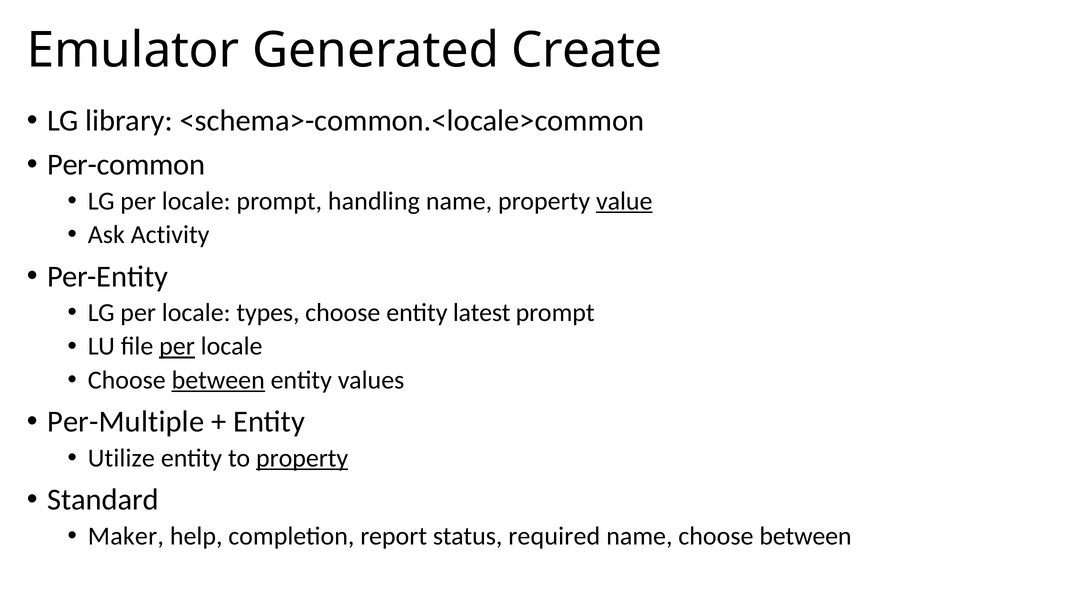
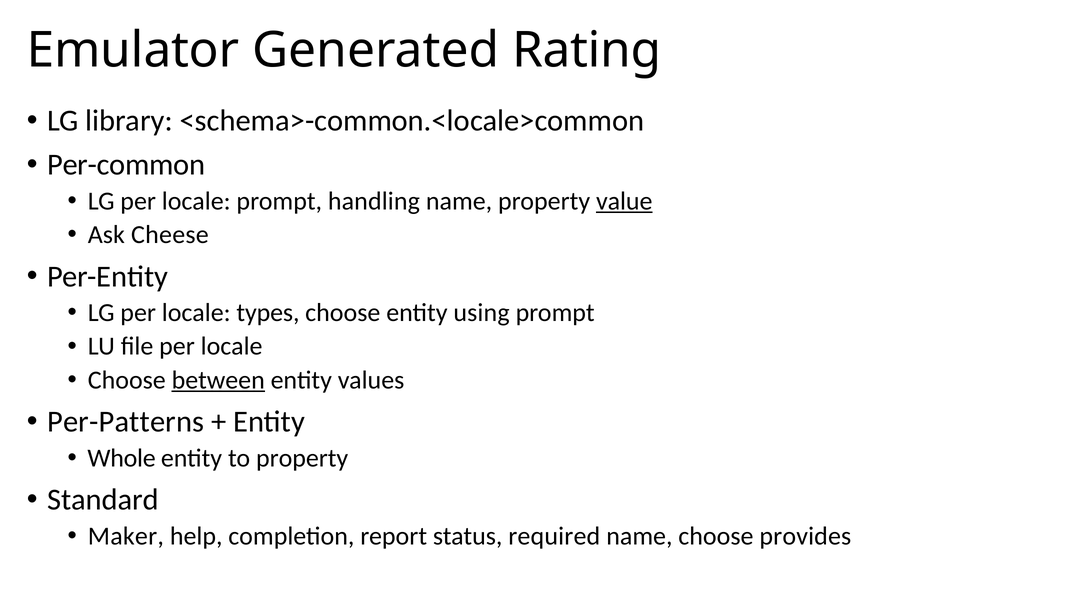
Create: Create -> Rating (587, 51)
Activity: Activity -> Cheese (170, 235)
latest: latest -> using (481, 313)
per underline: present -> none (177, 347)
Per-Multiple: Per-Multiple -> Per-Patterns (126, 422)
Utilize: Utilize -> Whole (122, 458)
property underline: present -> none (302, 458)
name choose between: between -> provides (805, 536)
